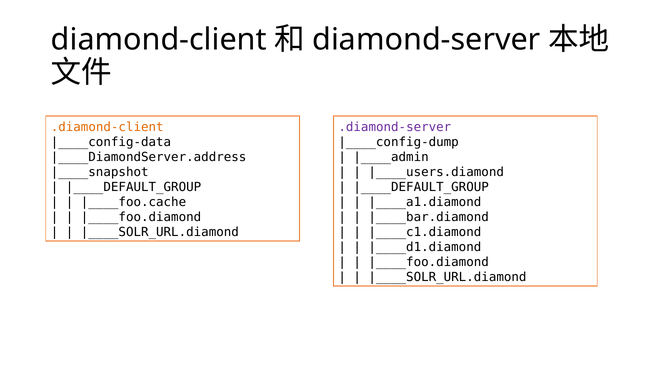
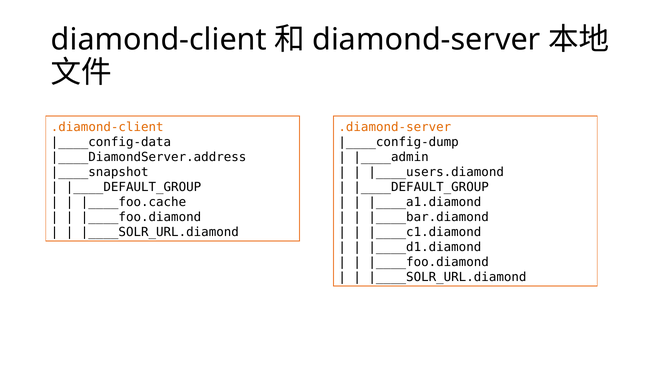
.diamond-server colour: purple -> orange (395, 127)
